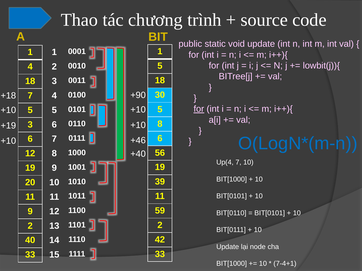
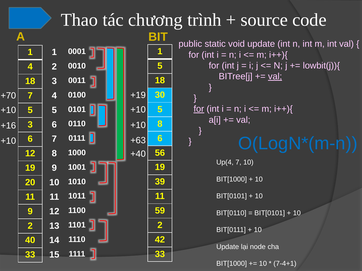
val underline: none -> present (275, 77)
+90: +90 -> +19 (138, 95)
+18: +18 -> +70 (8, 96)
+19: +19 -> +16 (8, 126)
+46: +46 -> +63 (138, 141)
